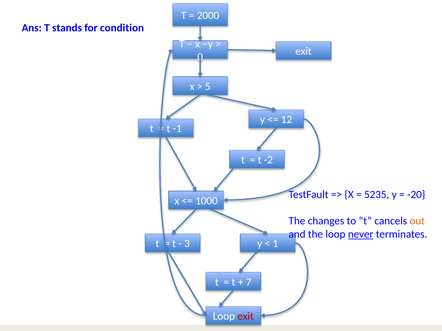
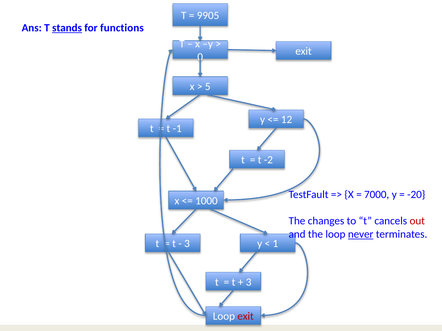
2000: 2000 -> 9905 (208, 15)
stands underline: none -> present (67, 28)
condition: condition -> functions (122, 28)
5235: 5235 -> 7000 (377, 195)
out colour: orange -> red (417, 221)
7: 7 -> 3 (249, 282)
